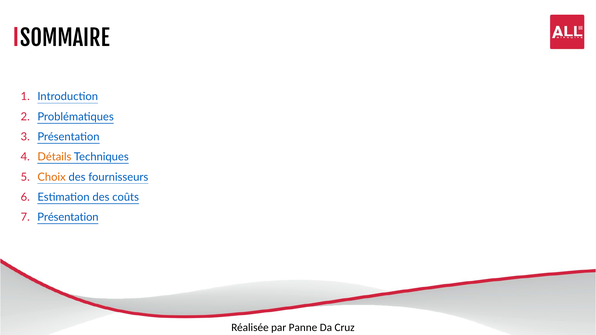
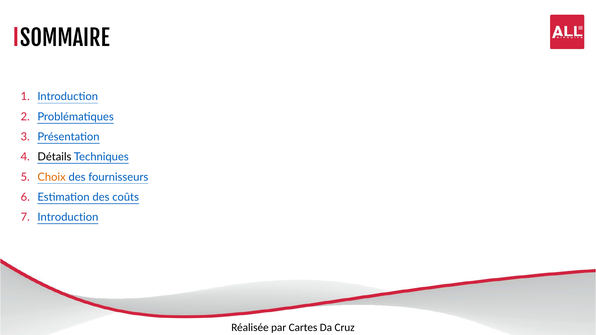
Détails colour: orange -> black (54, 157)
Présentation: Présentation -> Introduction (68, 217)
Panne: Panne -> Cartes (303, 328)
